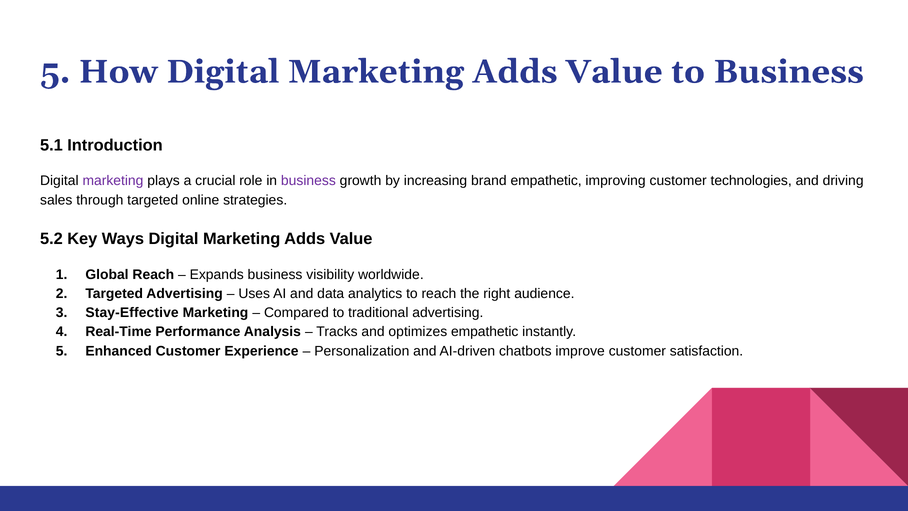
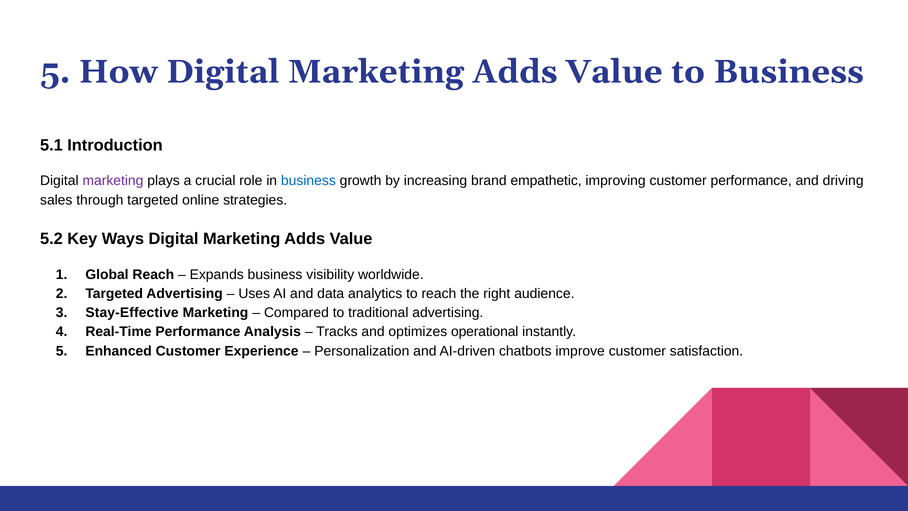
business colour: purple -> blue (308, 181)
customer technologies: technologies -> performance (751, 181)
optimizes empathetic: empathetic -> operational (485, 332)
